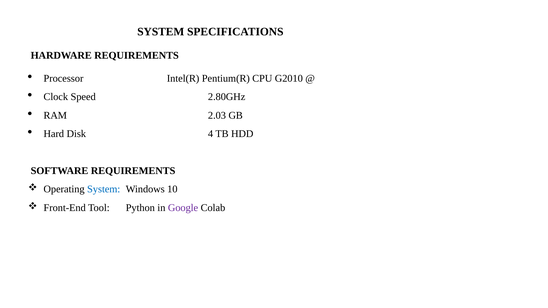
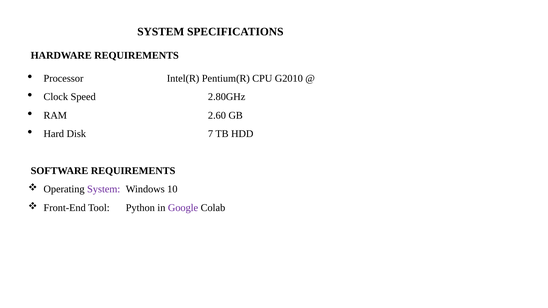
2.03: 2.03 -> 2.60 (217, 115)
4: 4 -> 7 (211, 134)
System colour: blue -> purple (104, 189)
